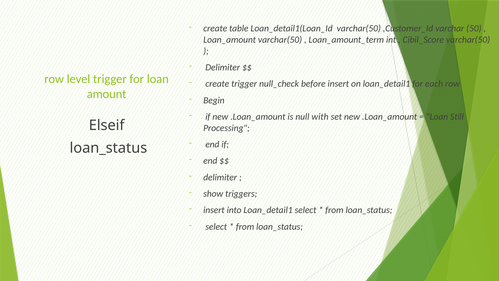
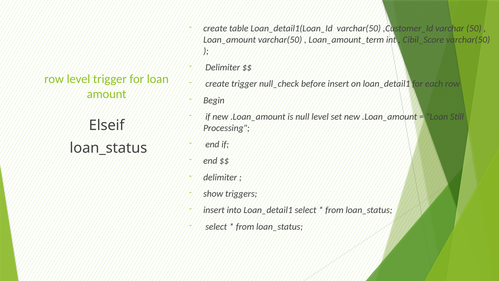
null with: with -> level (320, 117)
